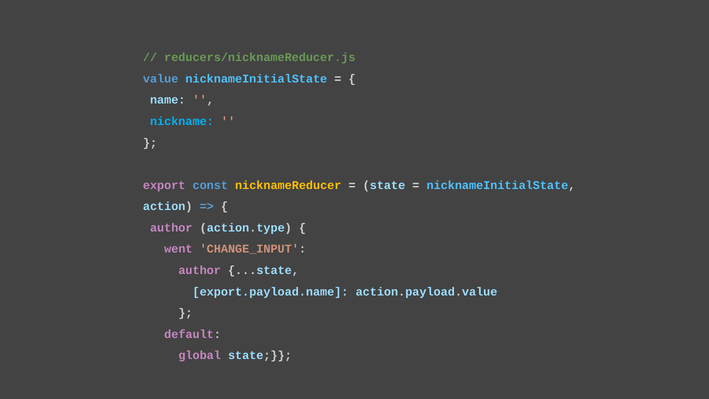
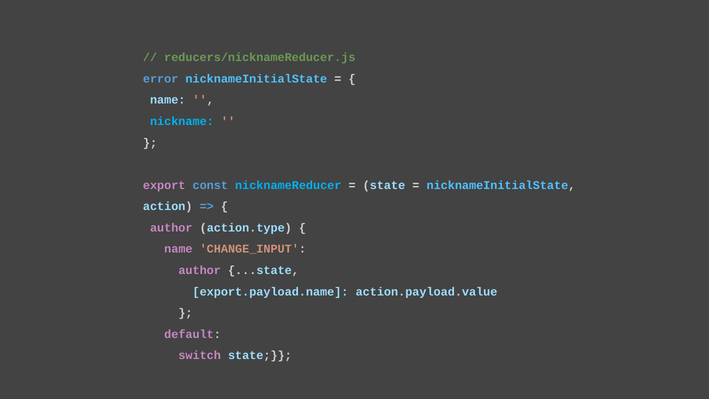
value: value -> error (161, 79)
nicknameReducer colour: yellow -> light blue (288, 185)
went: went -> name (178, 249)
global: global -> switch (200, 355)
